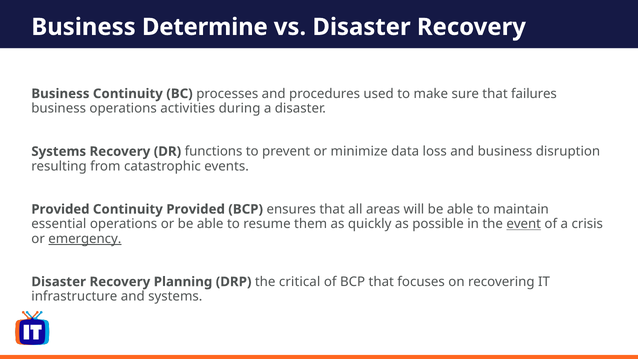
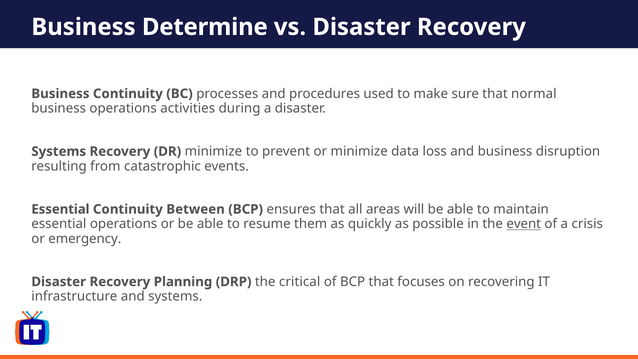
failures: failures -> normal (534, 94)
DR functions: functions -> minimize (213, 151)
Provided: Provided -> Essential (60, 209)
Continuity Provided: Provided -> Between (196, 209)
emergency underline: present -> none (85, 239)
